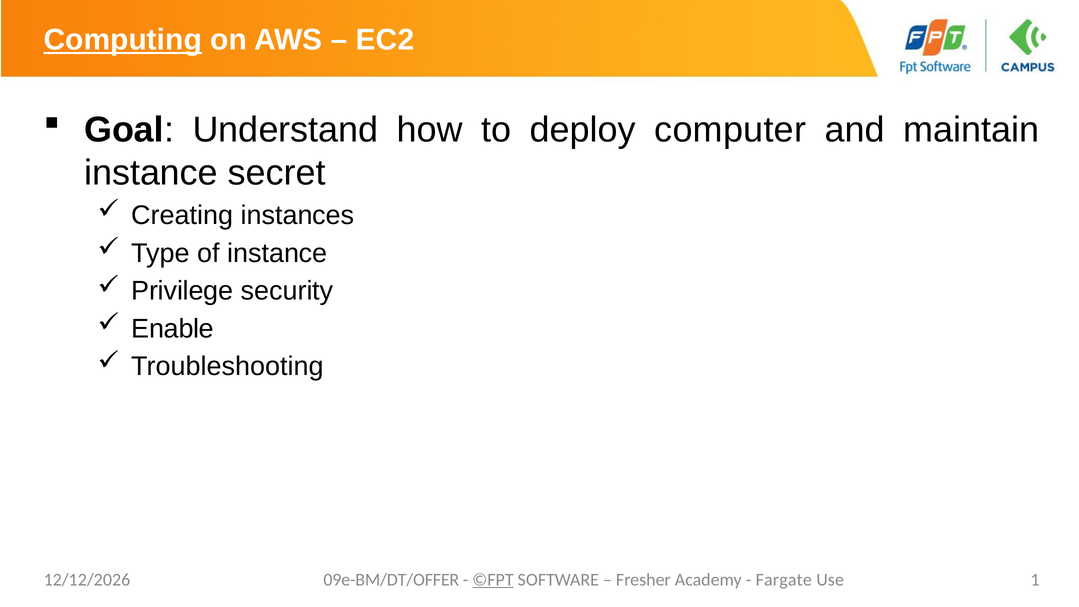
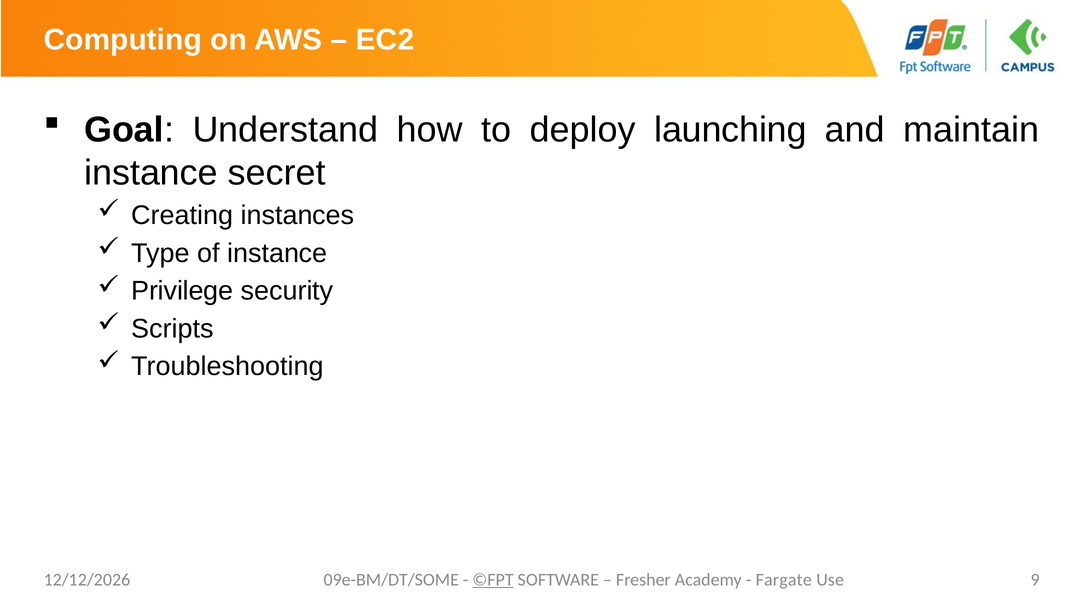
Computing underline: present -> none (123, 40)
computer: computer -> launching (730, 130)
Enable: Enable -> Scripts (173, 329)
09e-BM/DT/OFFER: 09e-BM/DT/OFFER -> 09e-BM/DT/SOME (391, 580)
1: 1 -> 9 (1035, 580)
